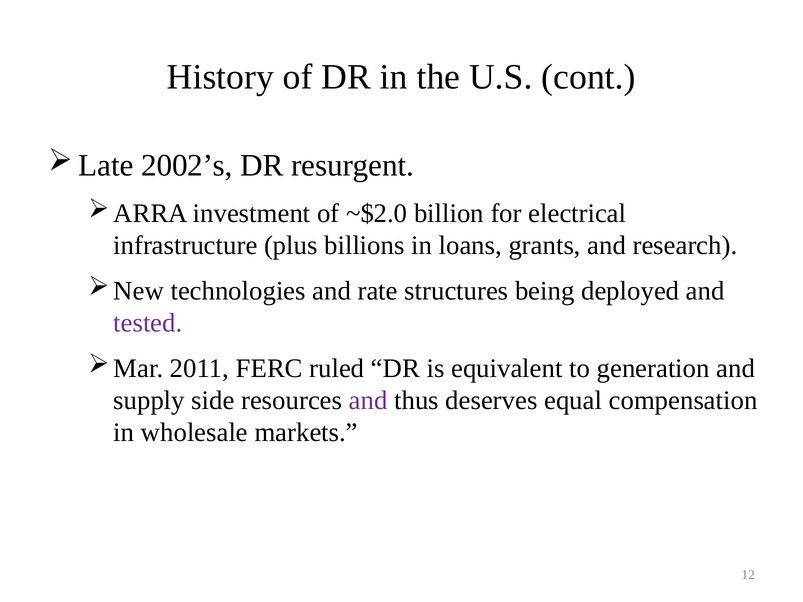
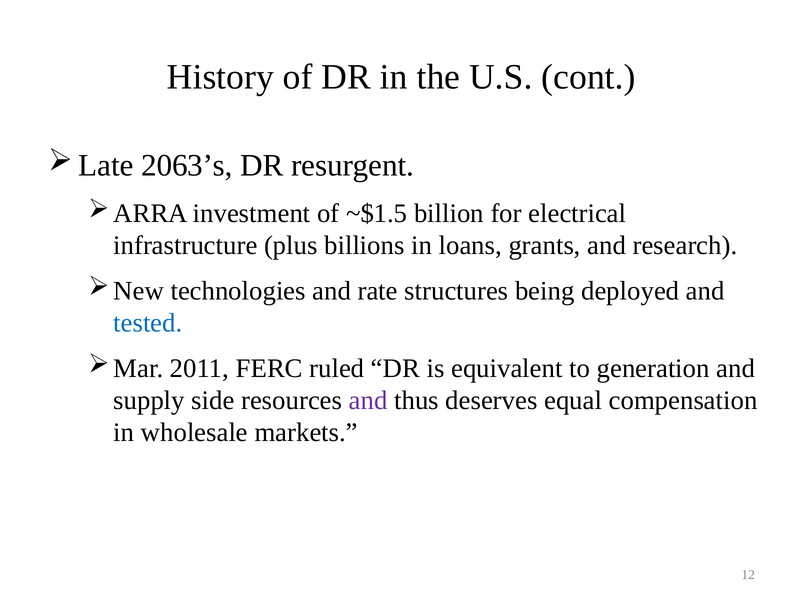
2002’s: 2002’s -> 2063’s (187, 165)
~$2.0: ~$2.0 -> ~$1.5 (377, 213)
tested colour: purple -> blue (148, 323)
